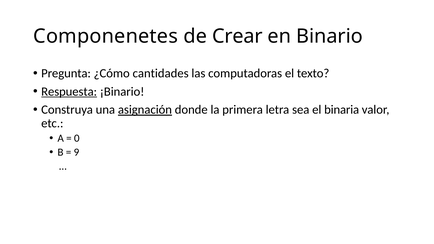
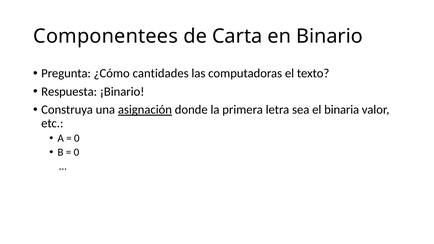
Componenetes: Componenetes -> Componentees (106, 36)
Crear: Crear -> Carta (237, 36)
Respuesta underline: present -> none (69, 92)
9: 9 -> 0 (76, 152)
